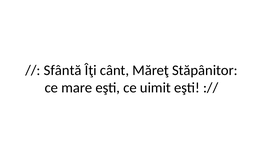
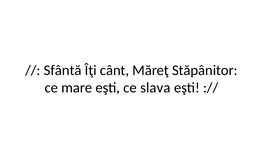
uimit: uimit -> slava (155, 88)
